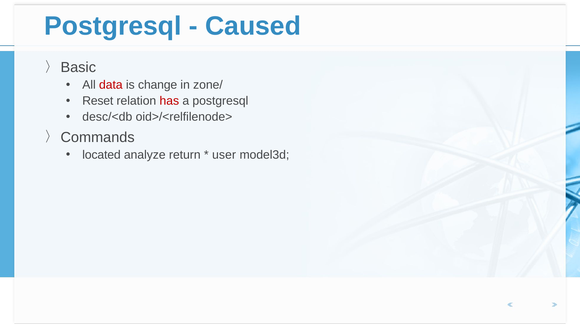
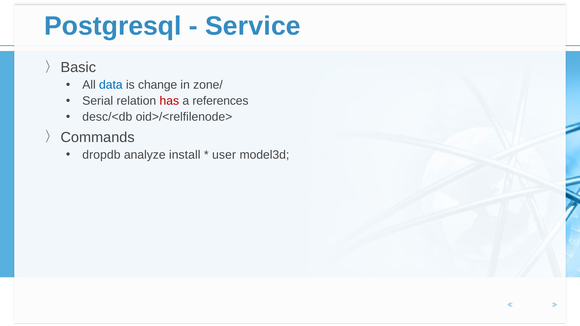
Caused: Caused -> Service (253, 26)
data colour: red -> blue (111, 85)
Reset: Reset -> Serial (98, 101)
a postgresql: postgresql -> references (220, 101)
located: located -> dropdb (101, 155)
return: return -> install (185, 155)
